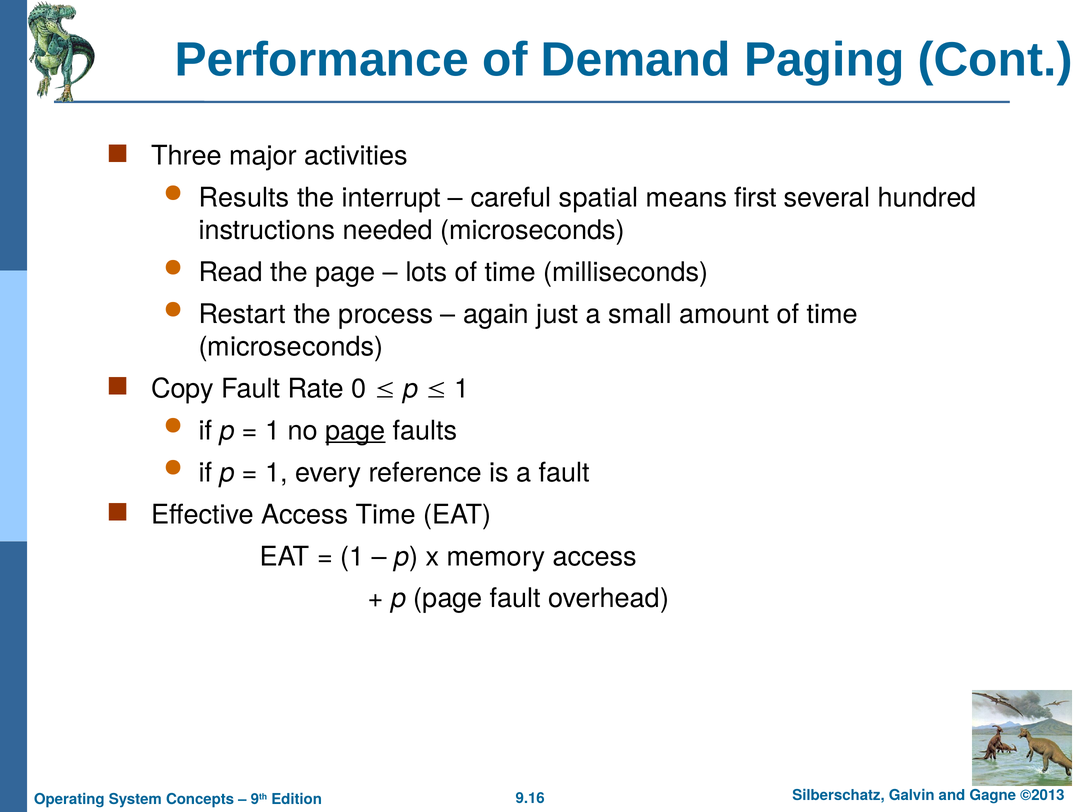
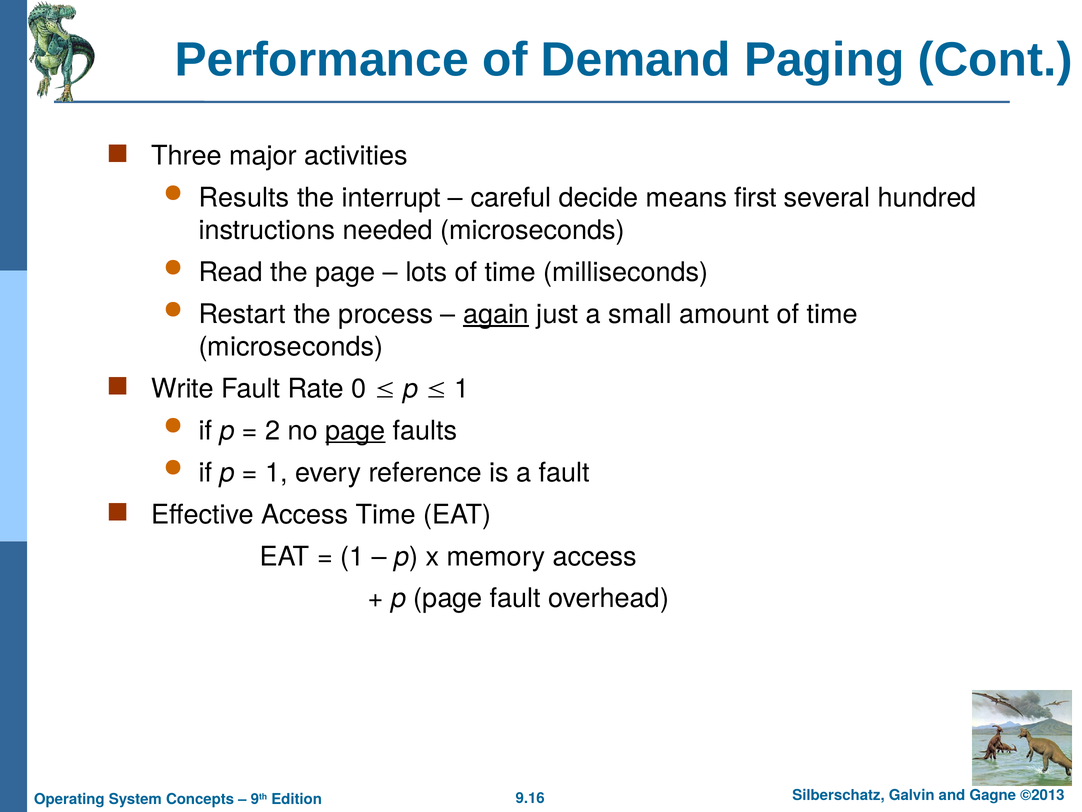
spatial: spatial -> decide (599, 198)
again underline: none -> present (496, 314)
Copy: Copy -> Write (183, 389)
1: 1 -> 2 (273, 430)
